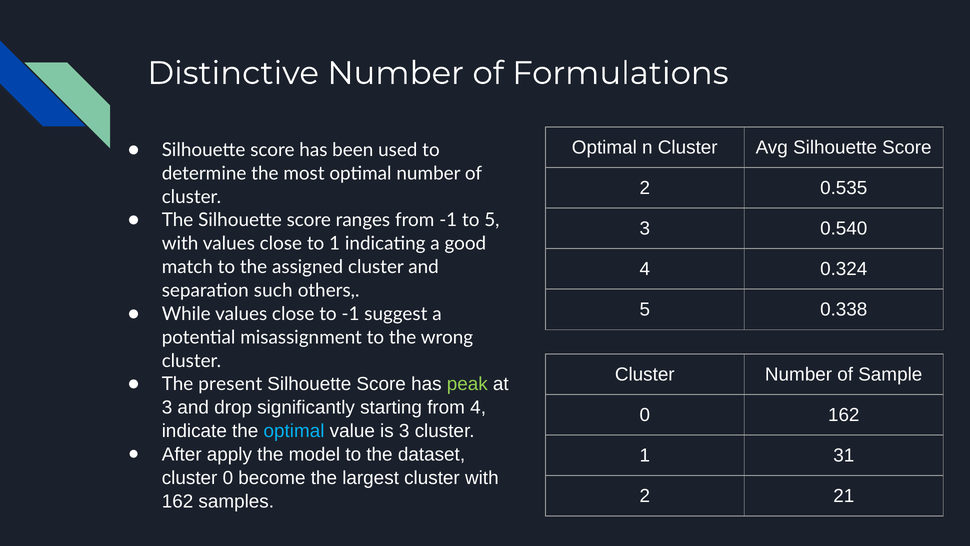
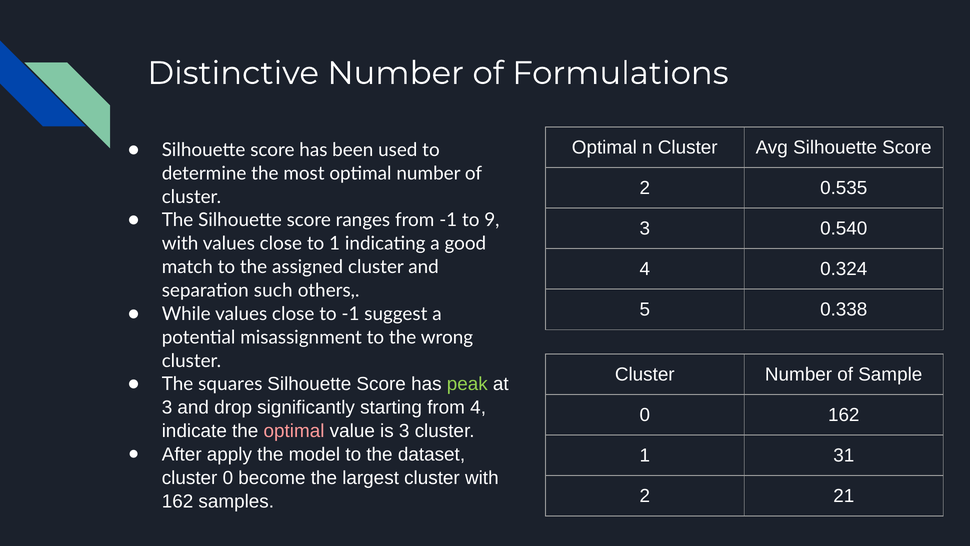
to 5: 5 -> 9 (492, 220)
present: present -> squares (230, 384)
optimal colour: light blue -> pink (294, 431)
